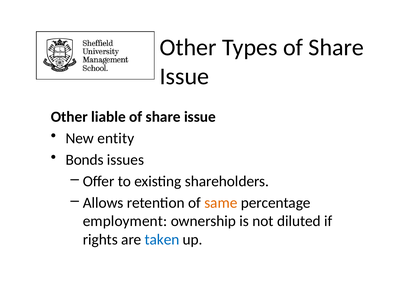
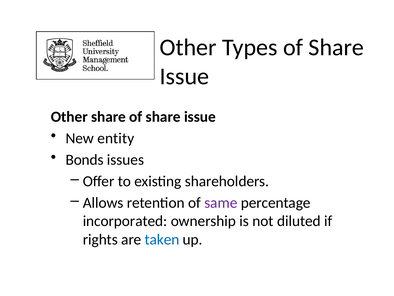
Other liable: liable -> share (108, 117)
same colour: orange -> purple (221, 202)
employment: employment -> incorporated (125, 221)
